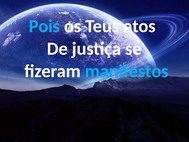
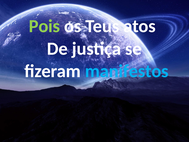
Pois colour: light blue -> light green (44, 26)
